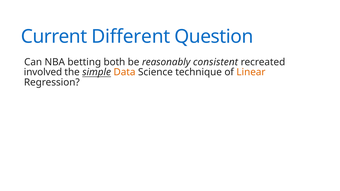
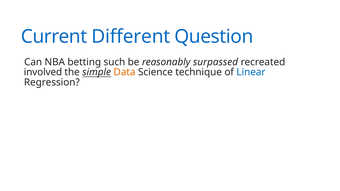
both: both -> such (114, 62)
consistent: consistent -> surpassed (216, 62)
Linear colour: orange -> blue (251, 72)
